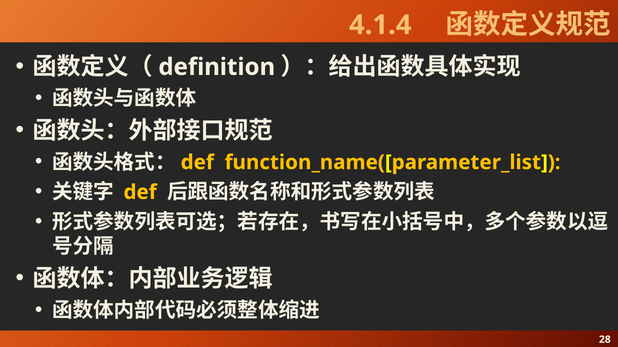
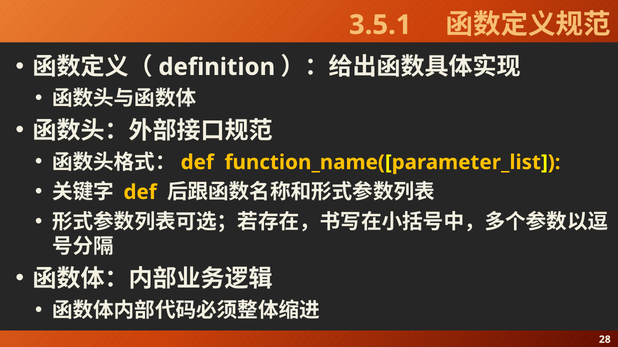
4.1.4: 4.1.4 -> 3.5.1 (380, 25)
